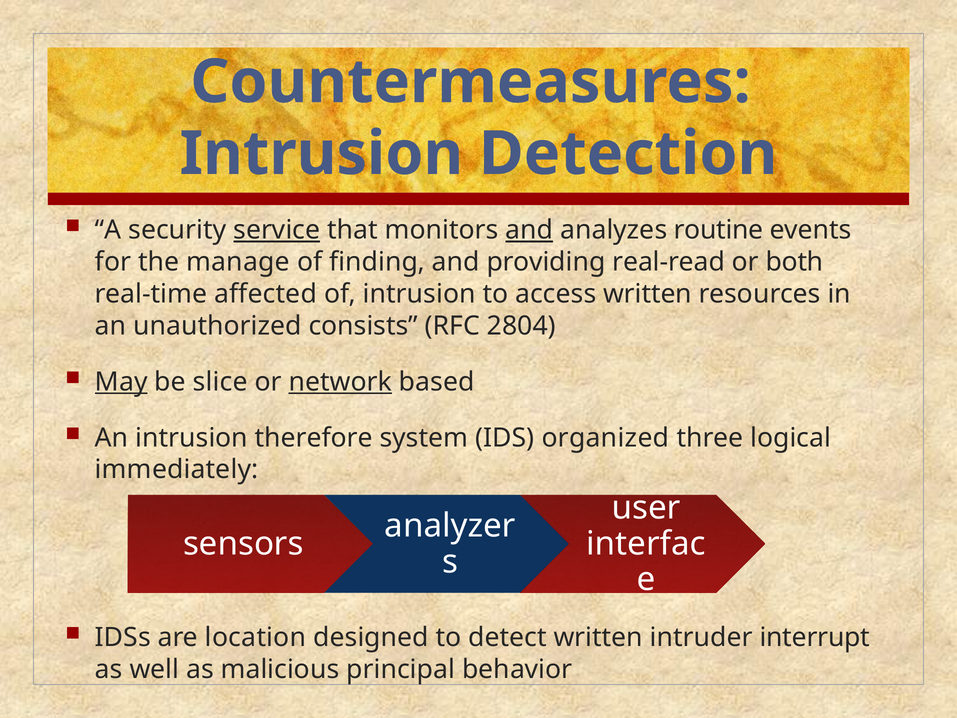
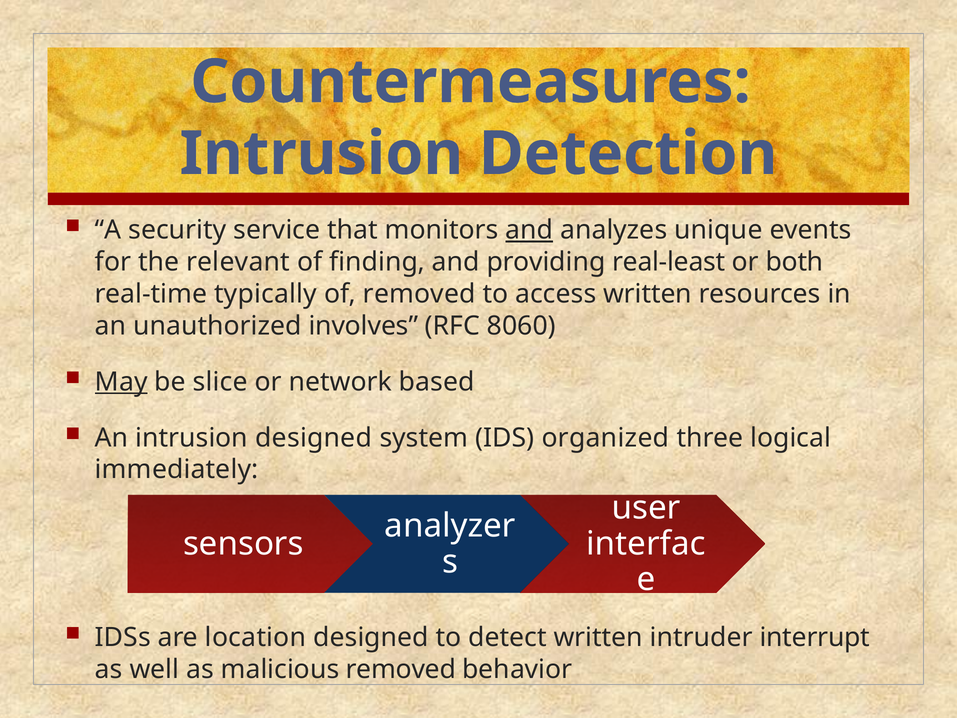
service underline: present -> none (277, 230)
routine: routine -> unique (718, 230)
manage: manage -> relevant (238, 262)
real-read: real-read -> real-least (669, 262)
affected: affected -> typically (266, 294)
of intrusion: intrusion -> removed (419, 294)
consists: consists -> involves (363, 326)
2804: 2804 -> 8060 (521, 326)
network underline: present -> none (340, 382)
intrusion therefore: therefore -> designed (314, 438)
malicious principal: principal -> removed (401, 669)
